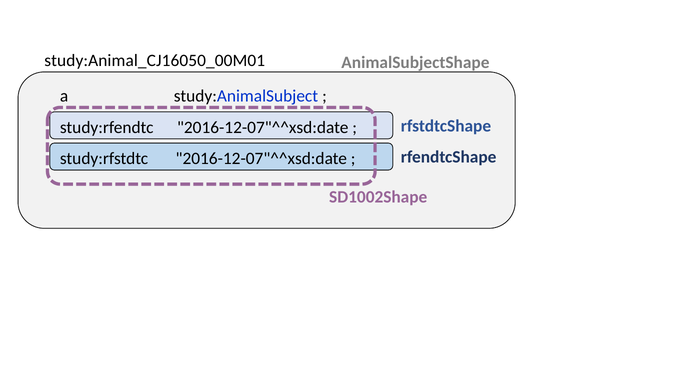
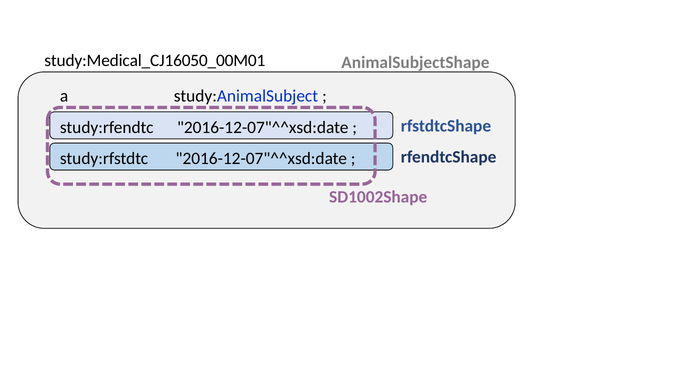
study:Animal_CJ16050_00M01: study:Animal_CJ16050_00M01 -> study:Medical_CJ16050_00M01 (155, 61)
